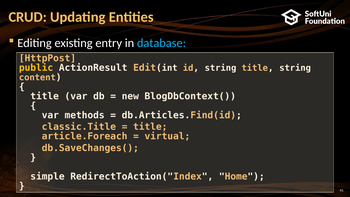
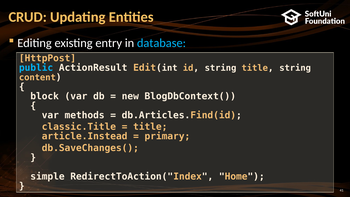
public colour: yellow -> light blue (36, 68)
title: title -> block (45, 96)
article.Foreach: article.Foreach -> article.Instead (85, 136)
virtual: virtual -> primary (167, 136)
